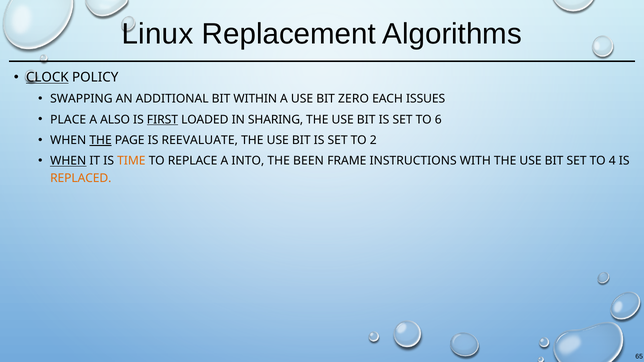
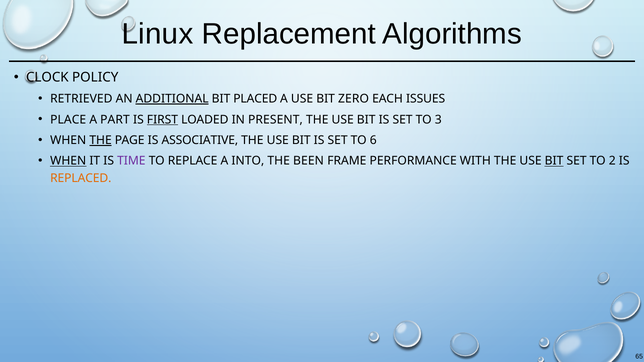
CLOCK underline: present -> none (47, 77)
SWAPPING: SWAPPING -> RETRIEVED (81, 99)
ADDITIONAL underline: none -> present (172, 99)
WITHIN: WITHIN -> PLACED (255, 99)
ALSO: ALSO -> PART (115, 120)
SHARING: SHARING -> PRESENT (275, 120)
6: 6 -> 3 (438, 120)
REEVALUATE: REEVALUATE -> ASSOCIATIVE (200, 140)
2: 2 -> 6 (373, 140)
TIME colour: orange -> purple (131, 161)
INSTRUCTIONS: INSTRUCTIONS -> PERFORMANCE (413, 161)
BIT underline: none -> present (554, 161)
4: 4 -> 2 (612, 161)
